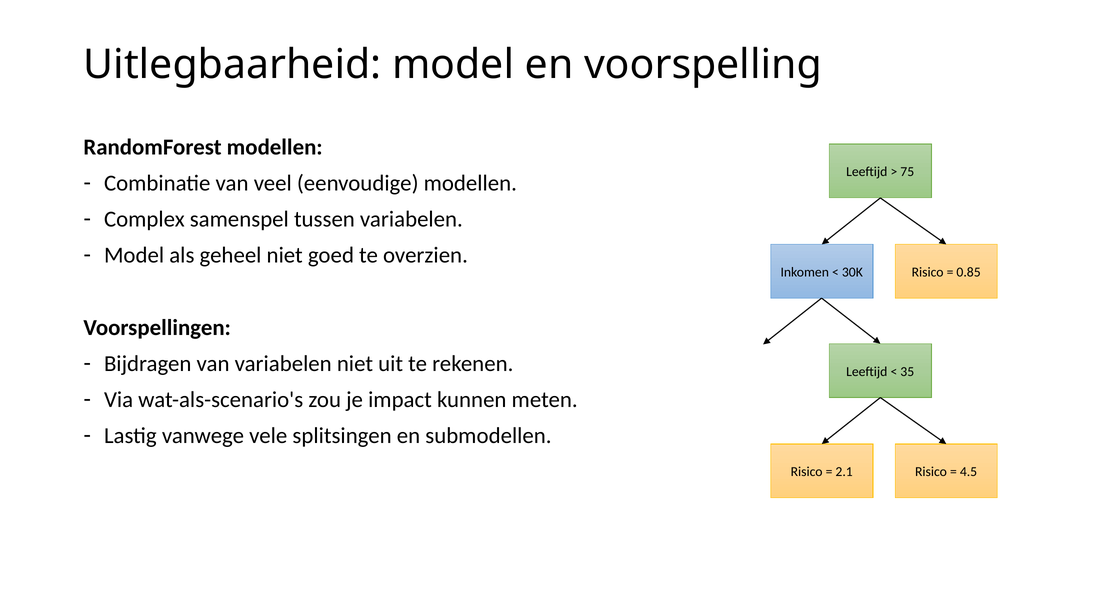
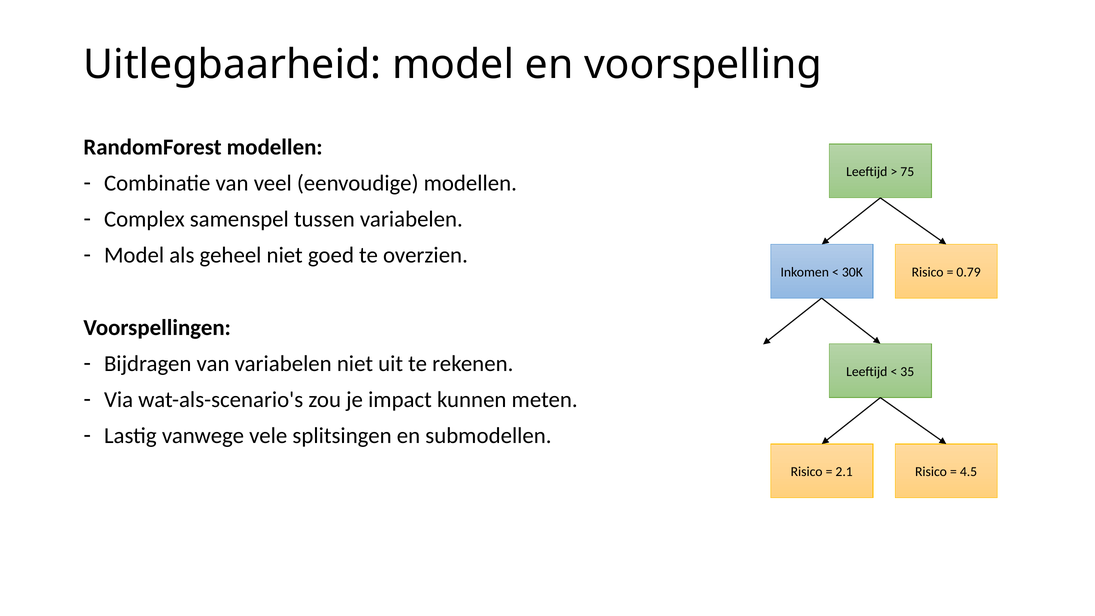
0.85: 0.85 -> 0.79 (969, 272)
